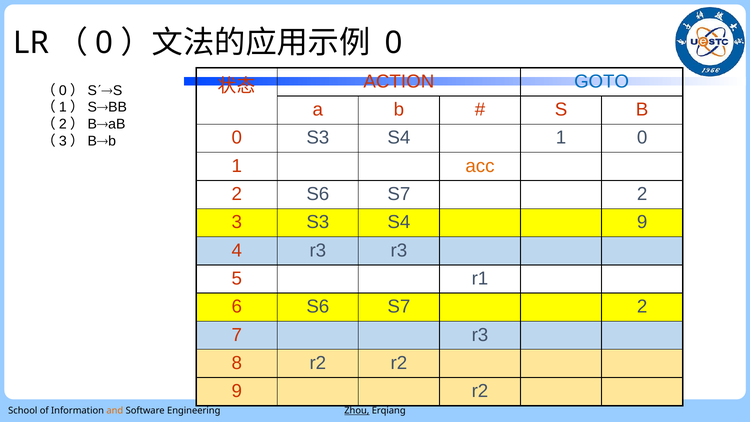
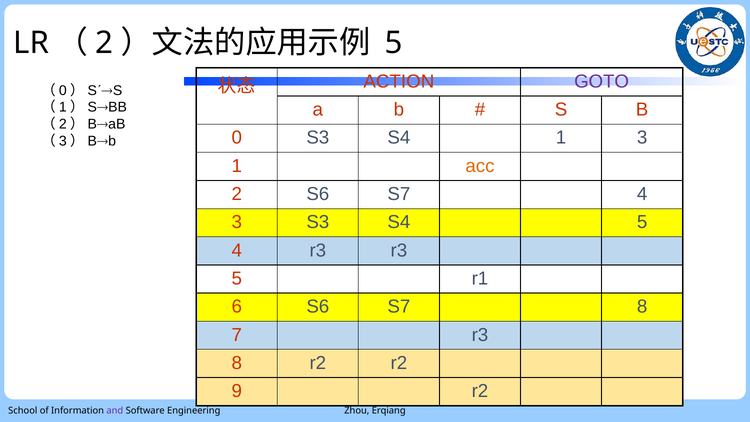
0: 0 -> 2 (104, 43)
0: 0 -> 5 (394, 43)
GOTO colour: blue -> purple (602, 81)
1 0: 0 -> 3 (642, 138)
2 S6 S7 2: 2 -> 4 (642, 194)
S4 9: 9 -> 5 (642, 222)
6 S6 S7 2: 2 -> 8 (642, 307)
and colour: orange -> purple (115, 410)
Zhou underline: present -> none (357, 410)
